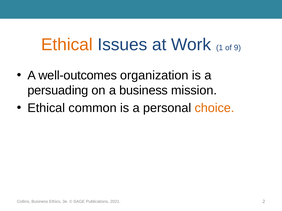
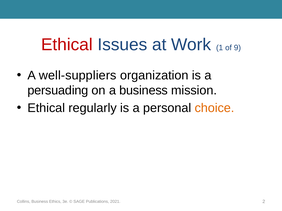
Ethical colour: orange -> red (67, 45)
well-outcomes: well-outcomes -> well-suppliers (78, 76)
common: common -> regularly (93, 108)
